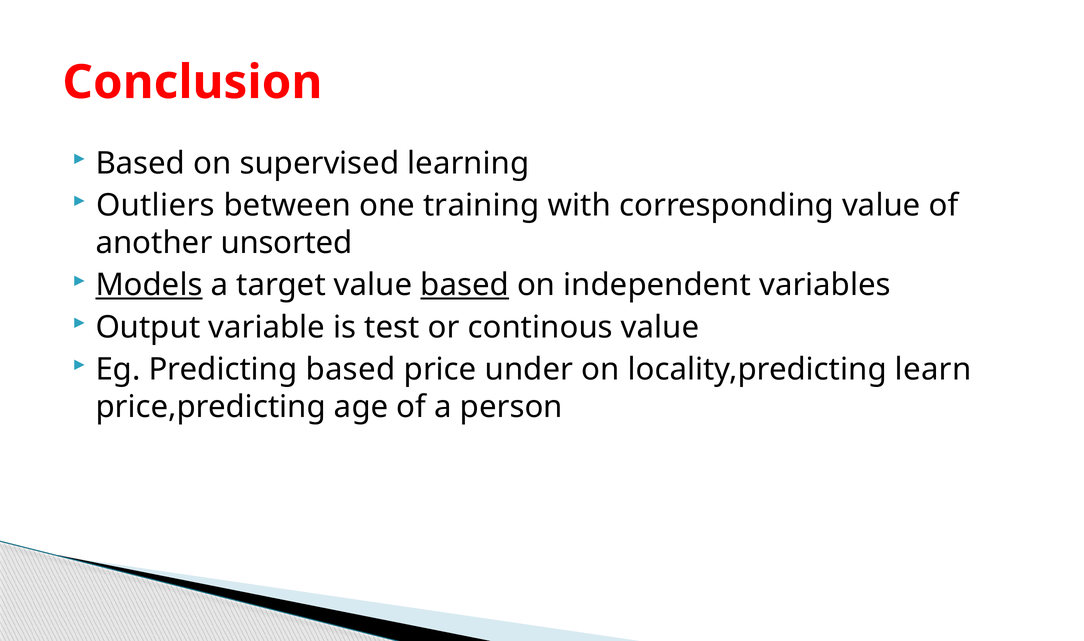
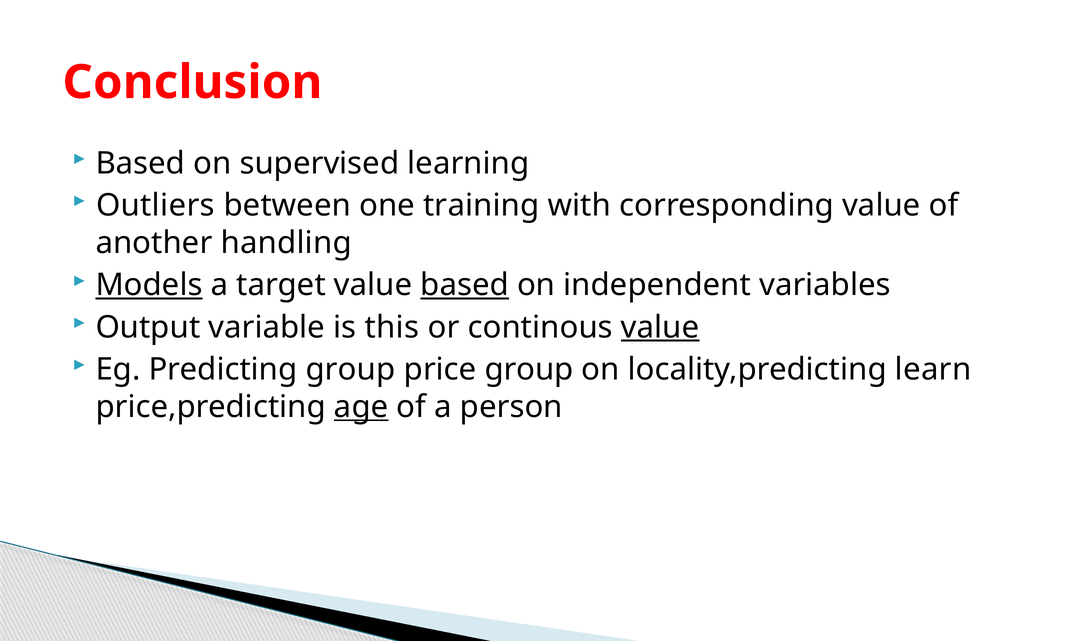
unsorted: unsorted -> handling (286, 243)
test: test -> this (392, 327)
value underline: none -> present (660, 327)
Predicting based: based -> group (351, 369)
price under: under -> group (529, 369)
age underline: none -> present (361, 407)
